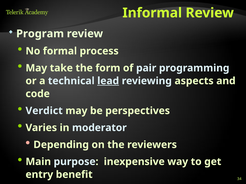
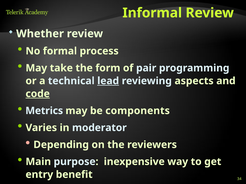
Program: Program -> Whether (40, 34)
code underline: none -> present (38, 94)
Verdict: Verdict -> Metrics (44, 111)
perspectives: perspectives -> components (138, 111)
